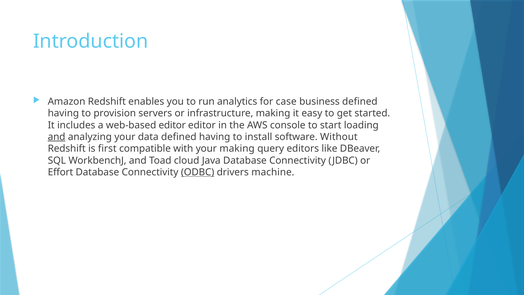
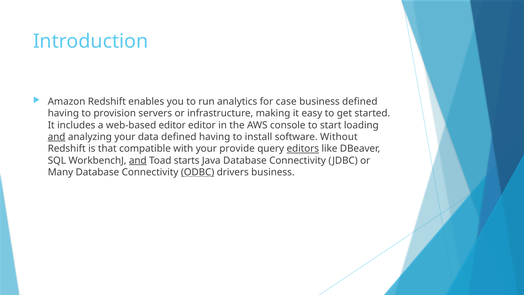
first: first -> that (107, 149)
your making: making -> provide (237, 149)
editors underline: none -> present (303, 149)
and underline: none -> present (138, 160)
cloud: cloud -> starts (187, 160)
Effort: Effort -> Many (60, 172)
drivers machine: machine -> business (273, 172)
